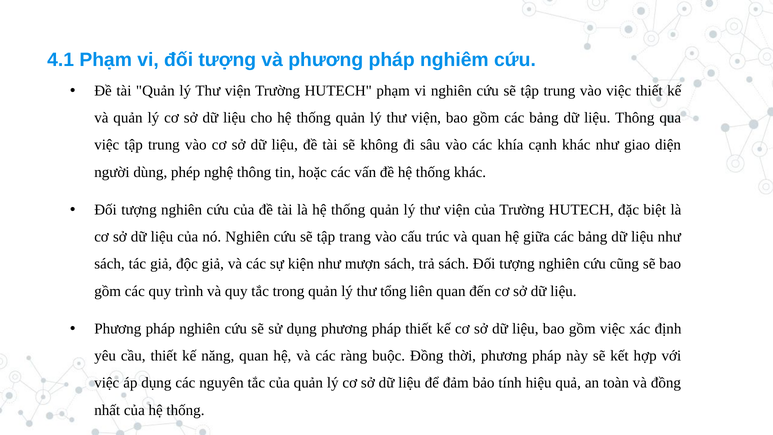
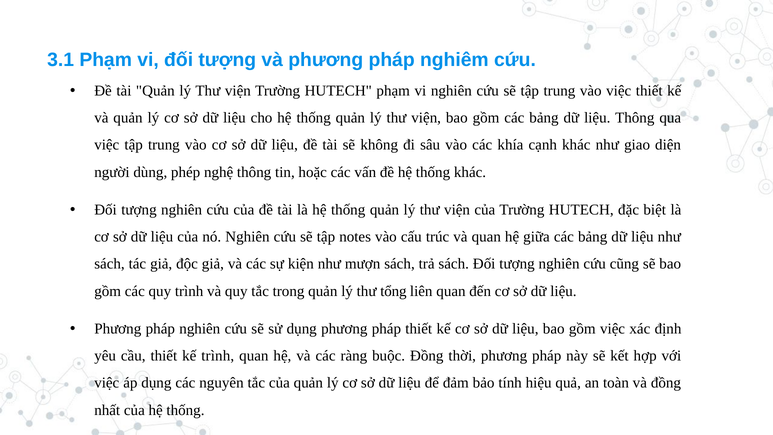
4.1: 4.1 -> 3.1 (61, 60)
trang: trang -> notes (355, 237)
kế năng: năng -> trình (218, 356)
